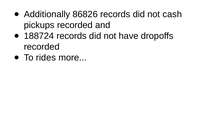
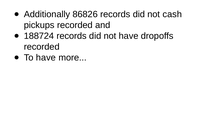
To rides: rides -> have (46, 58)
